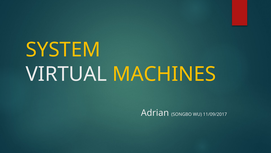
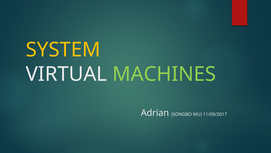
MACHINES colour: yellow -> light green (164, 74)
